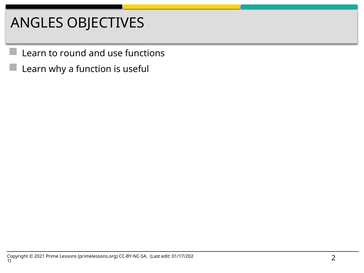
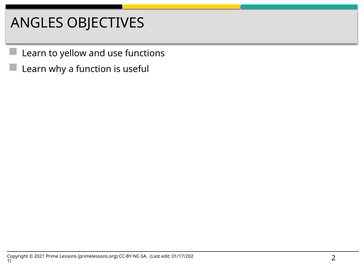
round: round -> yellow (73, 53)
